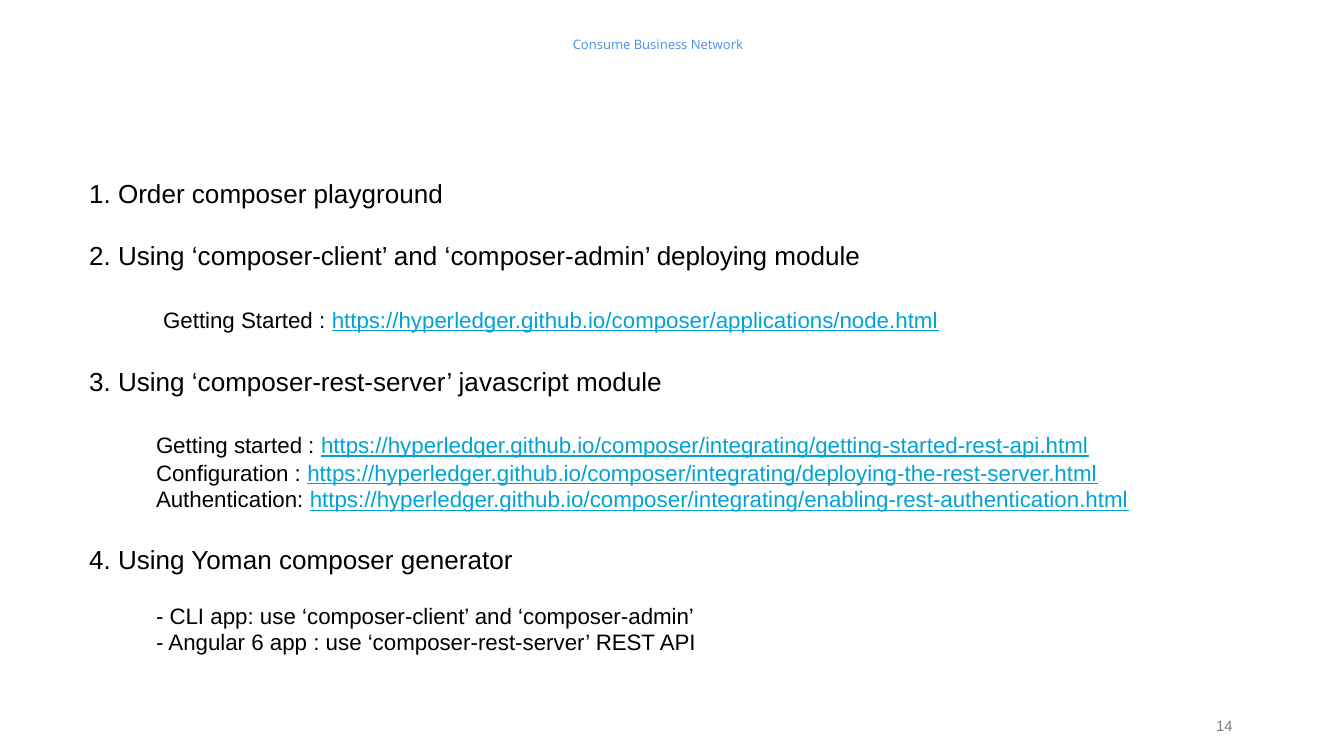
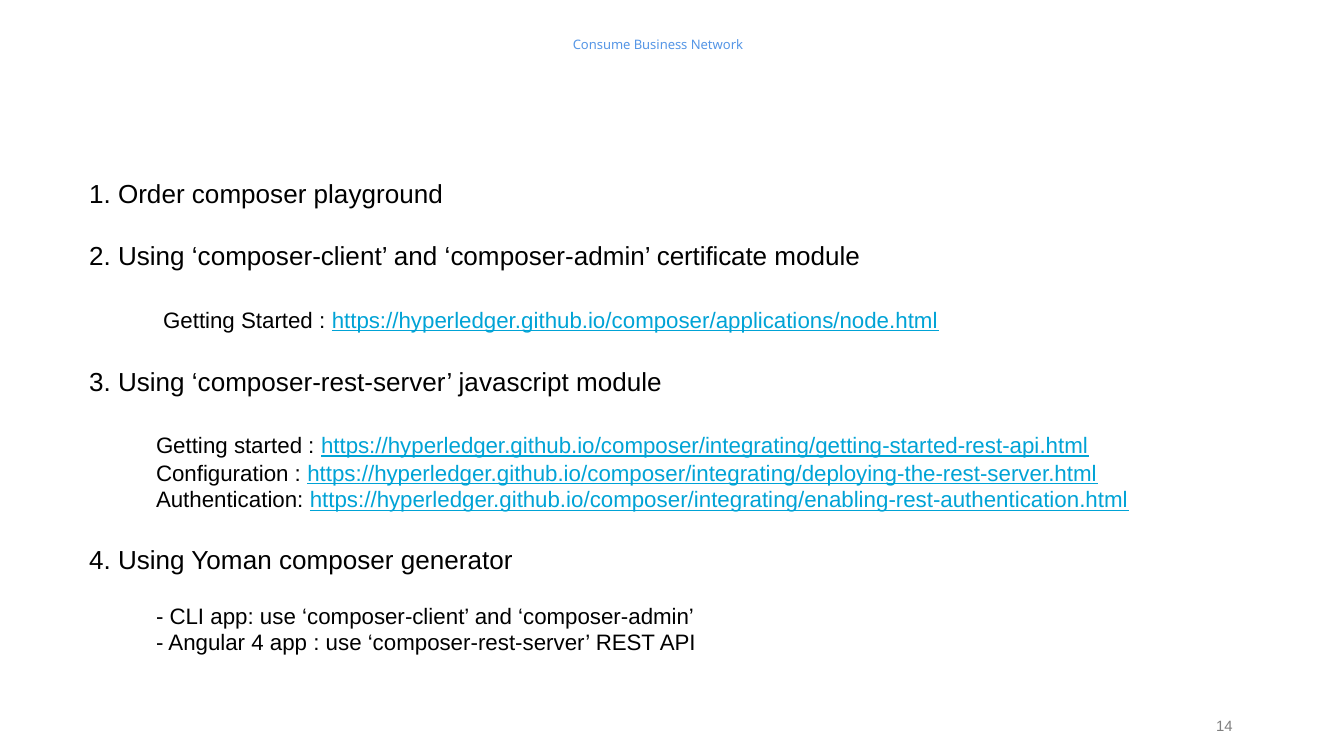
deploying: deploying -> certificate (712, 257)
Angular 6: 6 -> 4 (258, 643)
